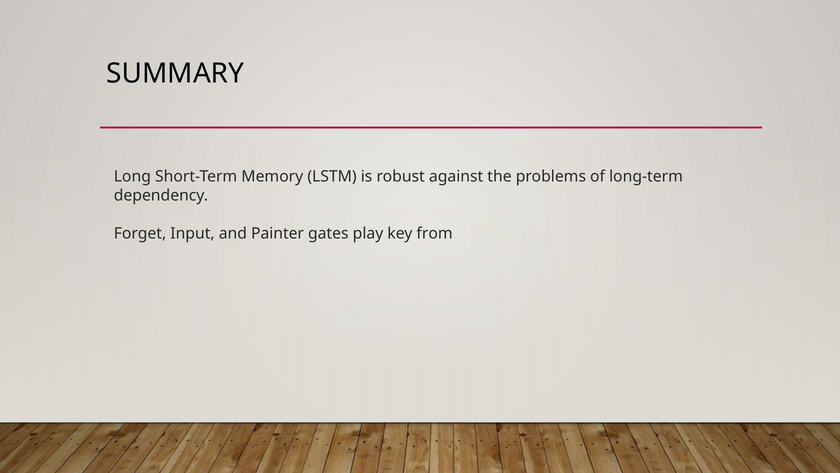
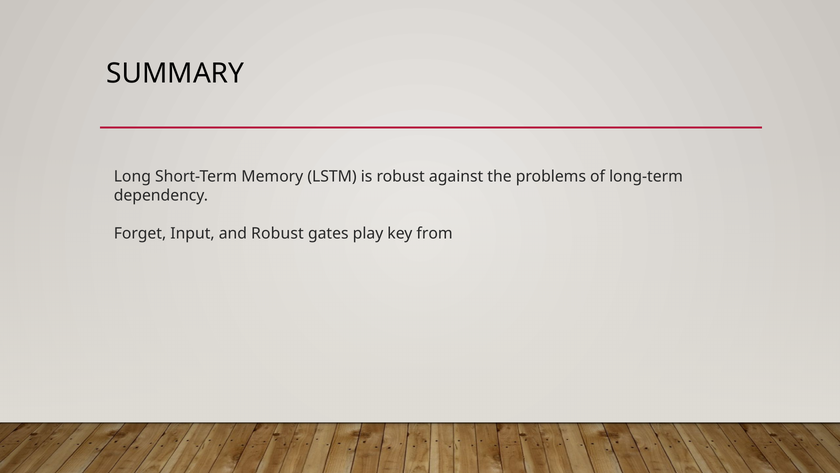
and Painter: Painter -> Robust (277, 233)
